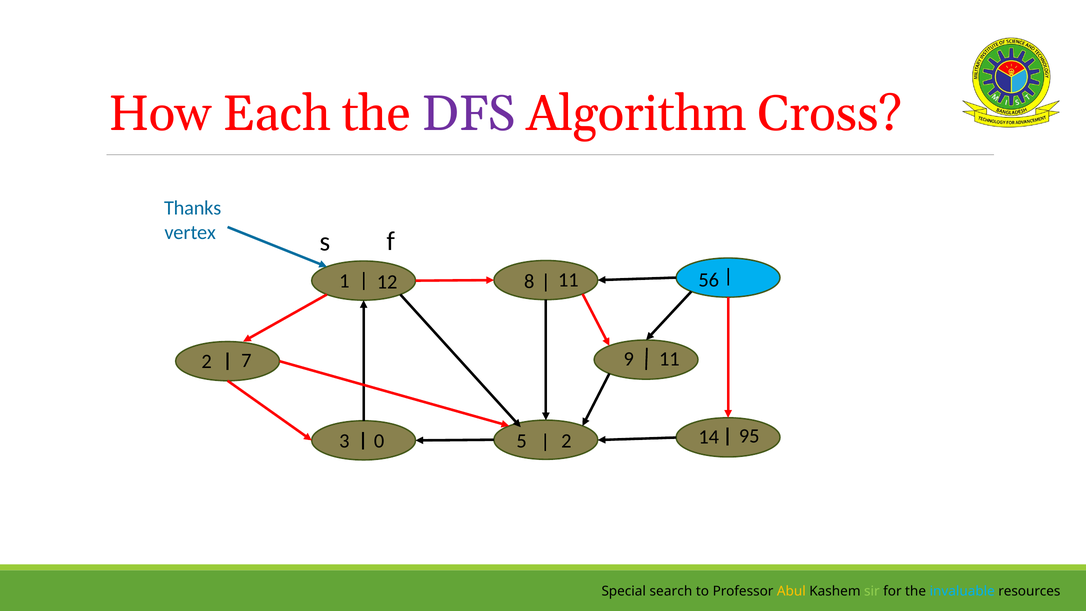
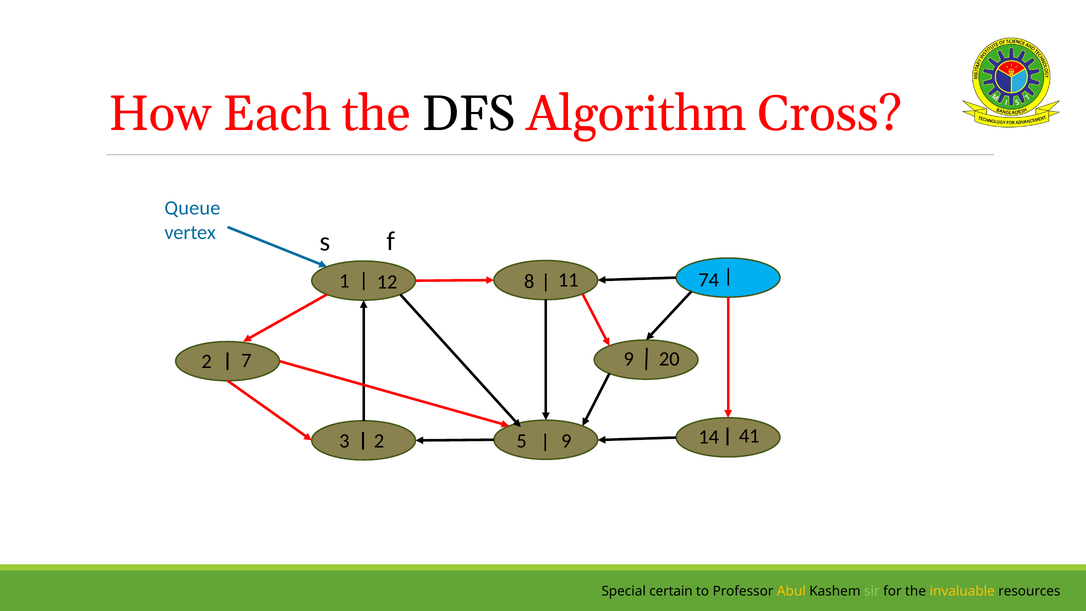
DFS colour: purple -> black (469, 114)
Thanks: Thanks -> Queue (192, 208)
56: 56 -> 74 (709, 280)
9 11: 11 -> 20 (669, 359)
95: 95 -> 41 (749, 436)
3 0: 0 -> 2 (379, 441)
5 2: 2 -> 9 (566, 441)
search: search -> certain (671, 591)
invaluable colour: light blue -> yellow (962, 591)
